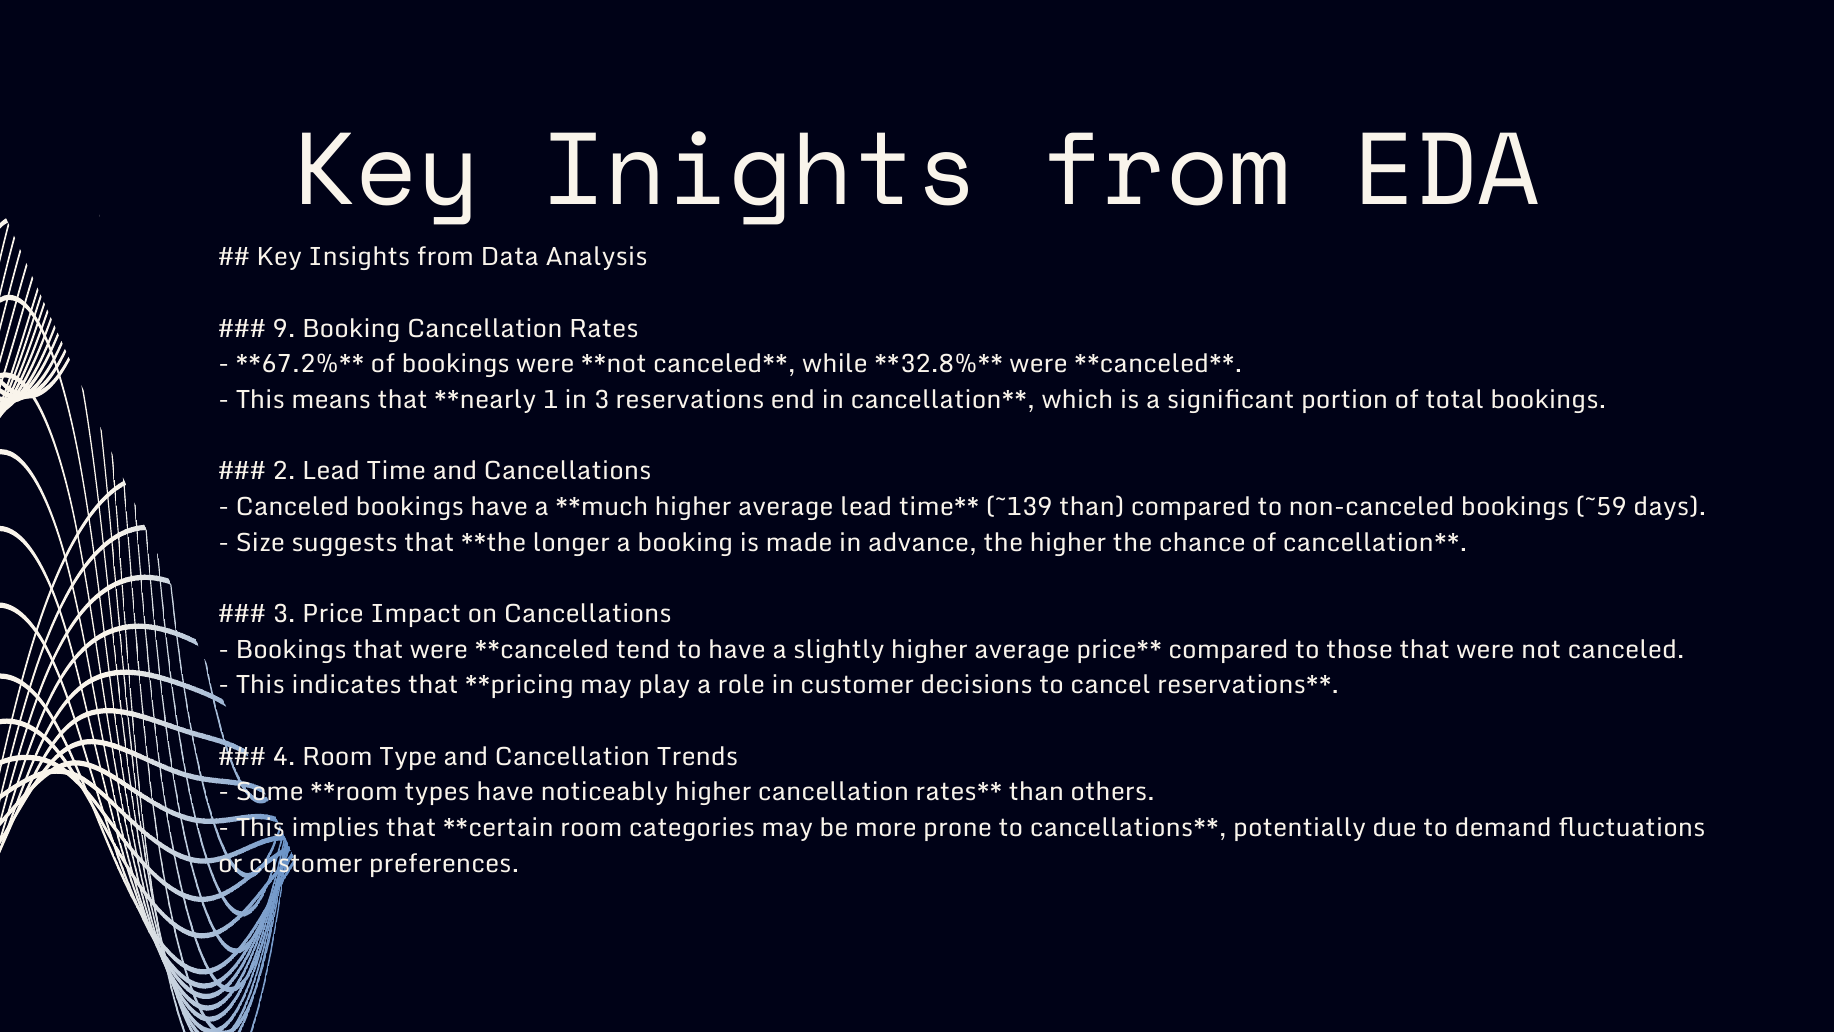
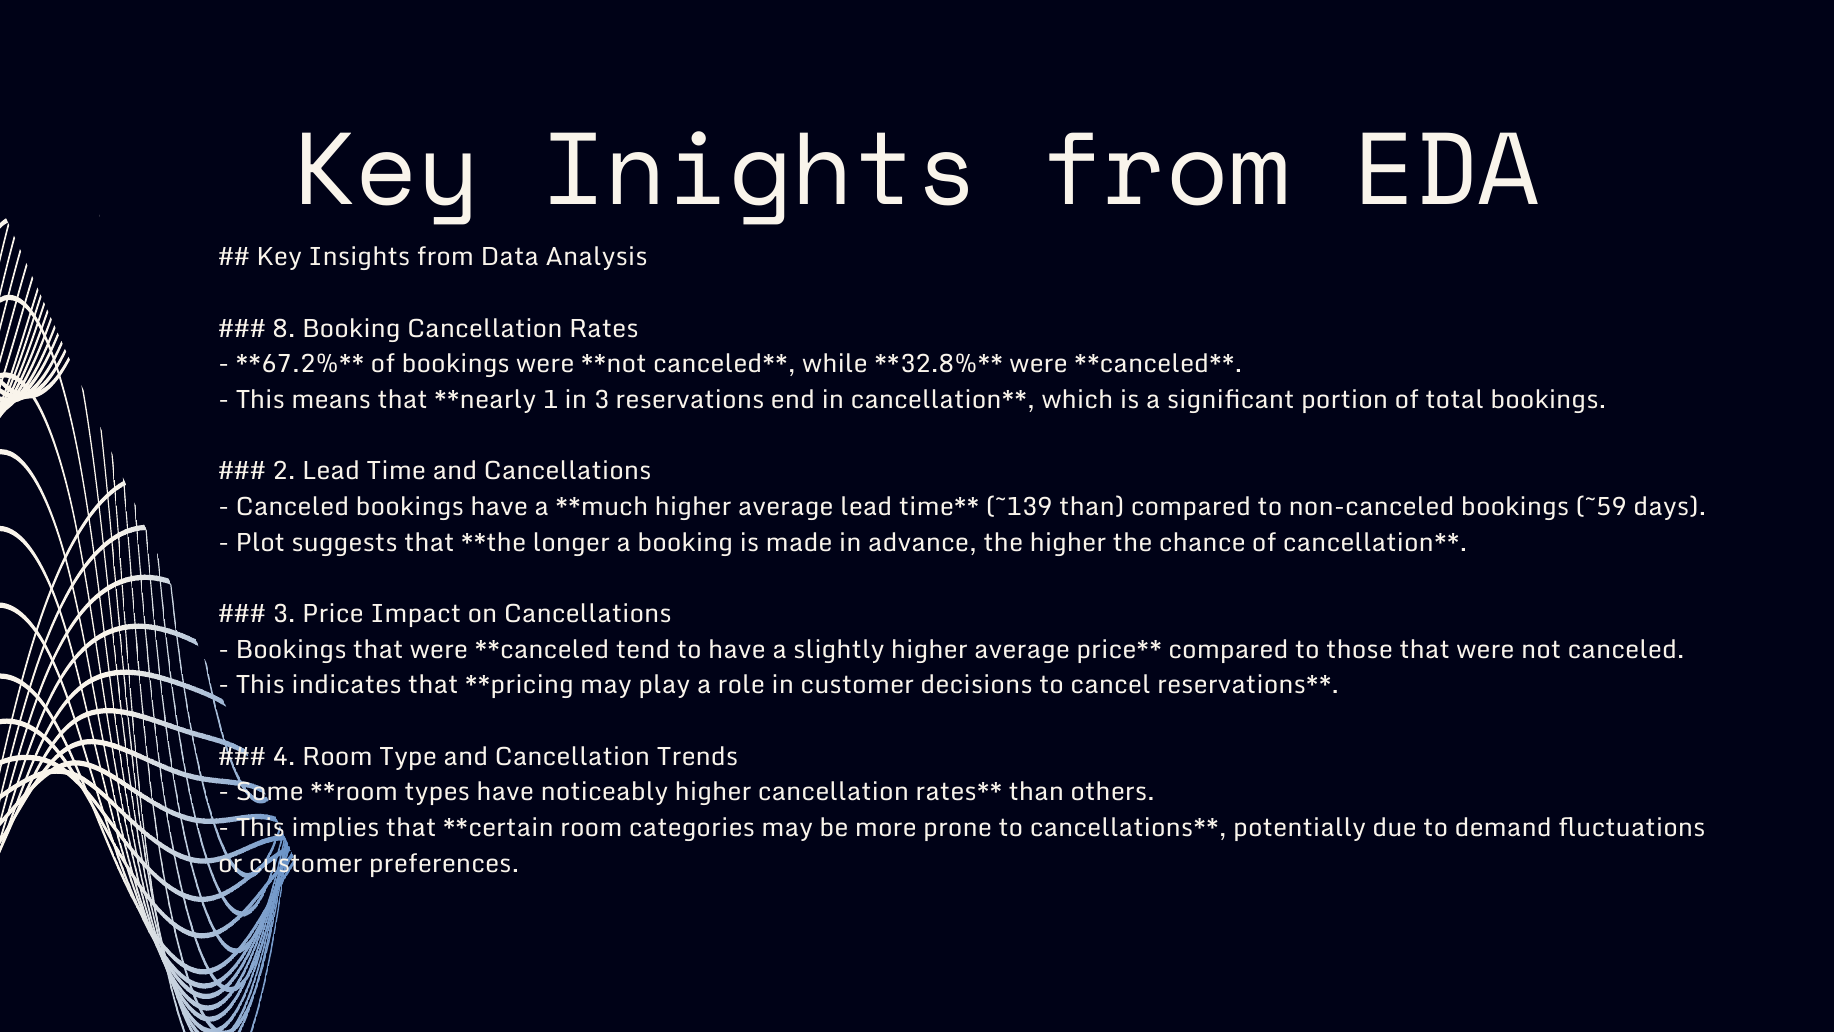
9: 9 -> 8 (284, 329)
Size: Size -> Plot (260, 543)
